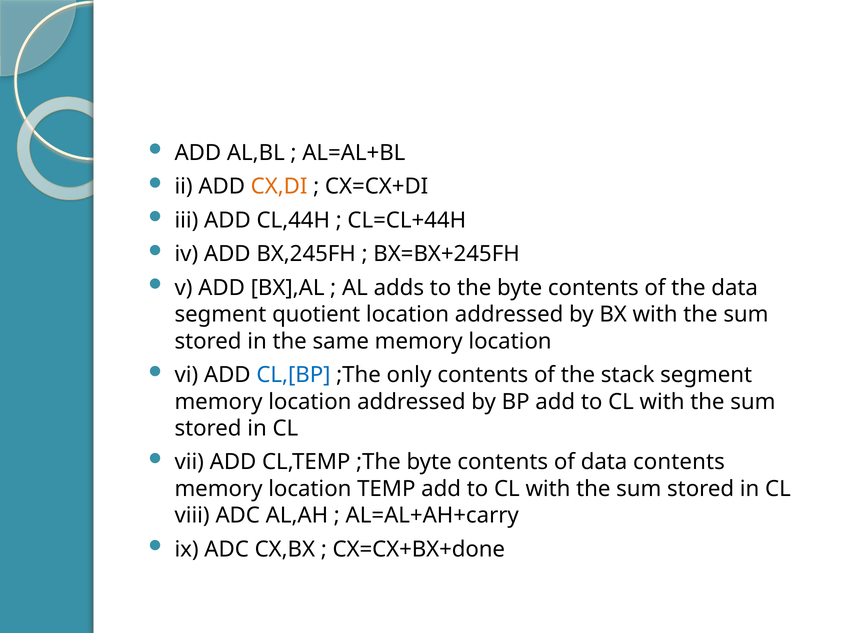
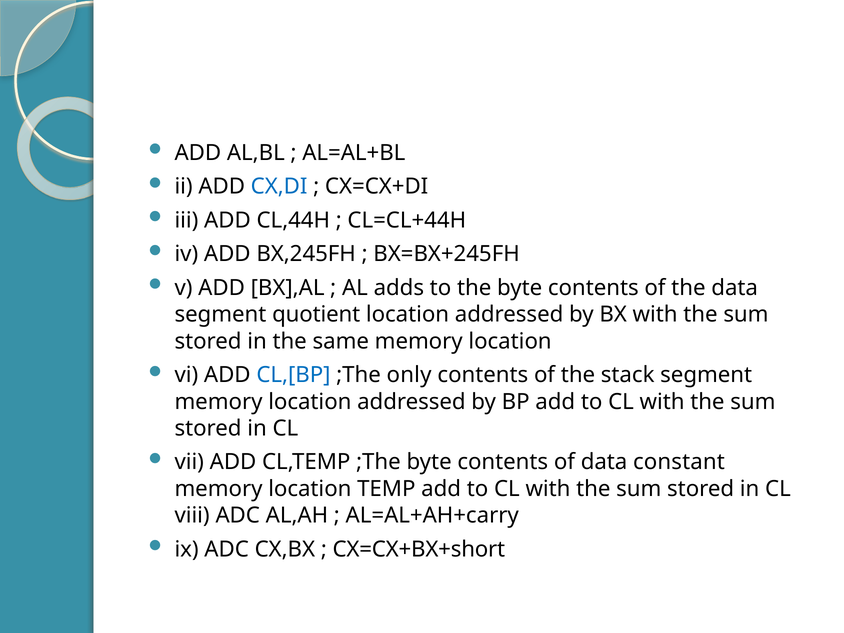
CX,DI colour: orange -> blue (279, 186)
data contents: contents -> constant (679, 462)
CX=CX+BX+done: CX=CX+BX+done -> CX=CX+BX+short (419, 549)
